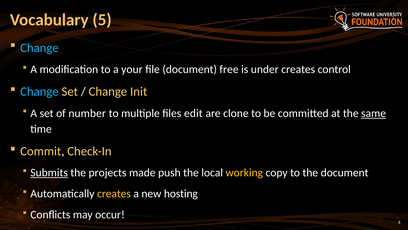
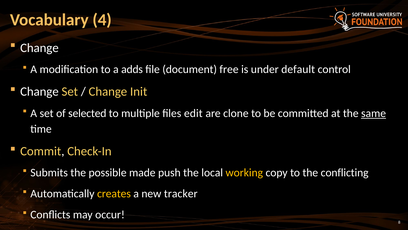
5: 5 -> 4 (102, 20)
Change colour: light blue -> white (39, 48)
your: your -> adds (132, 69)
under creates: creates -> default (298, 69)
Change colour: light blue -> white (39, 91)
number: number -> selected (87, 113)
Submits underline: present -> none (49, 173)
projects: projects -> possible (108, 173)
the document: document -> conflicting (345, 173)
hosting: hosting -> tracker (181, 193)
